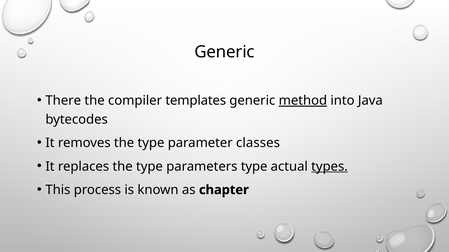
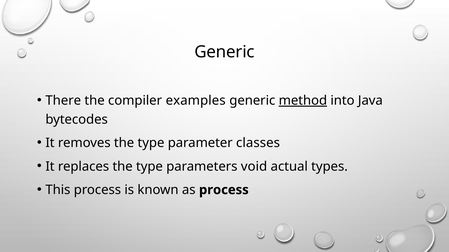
templates: templates -> examples (196, 101)
parameters type: type -> void (254, 167)
types underline: present -> none (330, 167)
as chapter: chapter -> process (224, 190)
